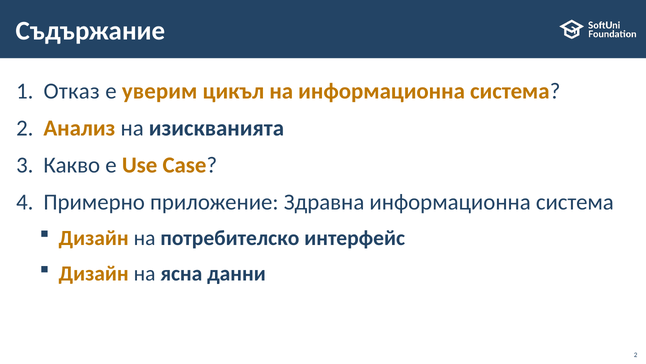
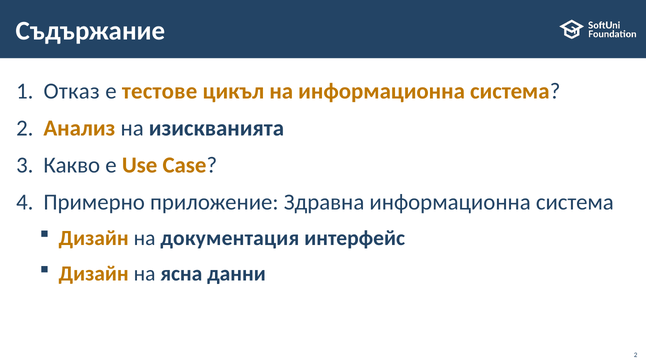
уверим: уверим -> тестове (160, 91)
потребителско: потребителско -> документация (230, 238)
